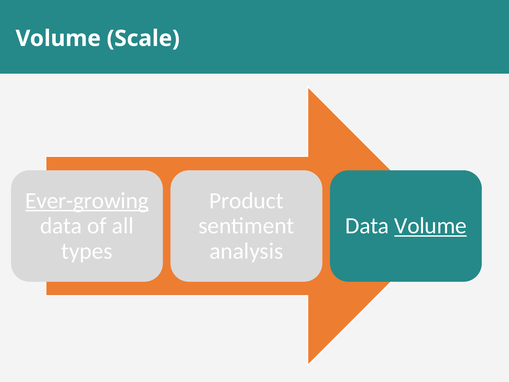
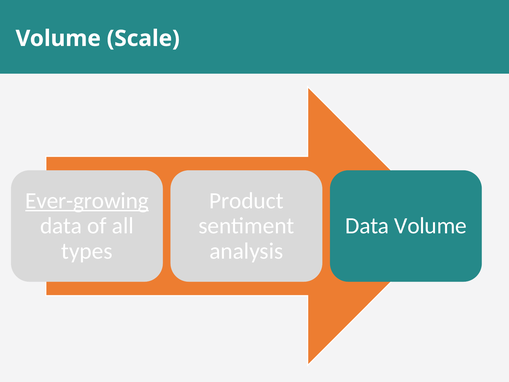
Volume underline: present -> none (431, 226)
